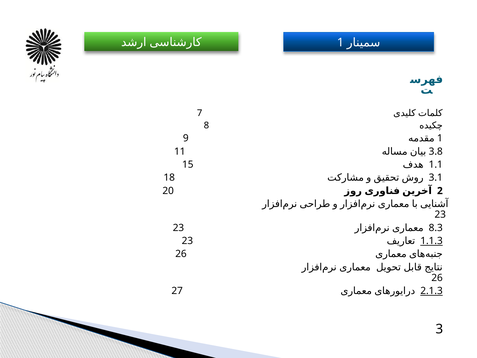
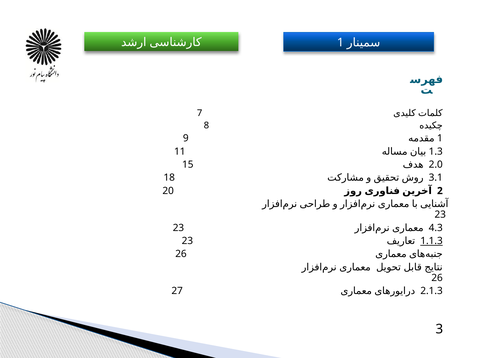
3.8: 3.8 -> 1.3 (436, 151)
1.1: 1.1 -> 2.0 (436, 164)
8.3: 8.3 -> 4.3 (436, 228)
2.1.3 underline: present -> none (432, 291)
